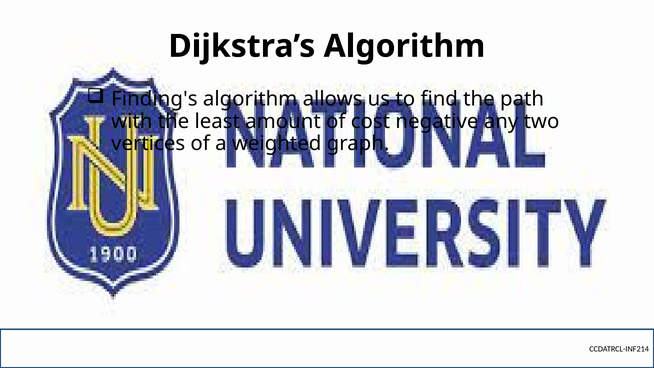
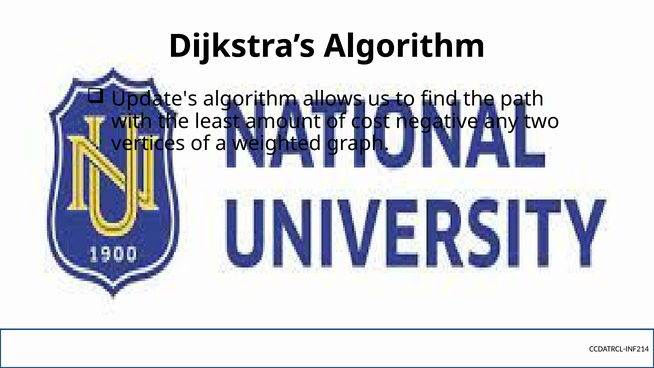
Finding's: Finding's -> Update's (154, 99)
